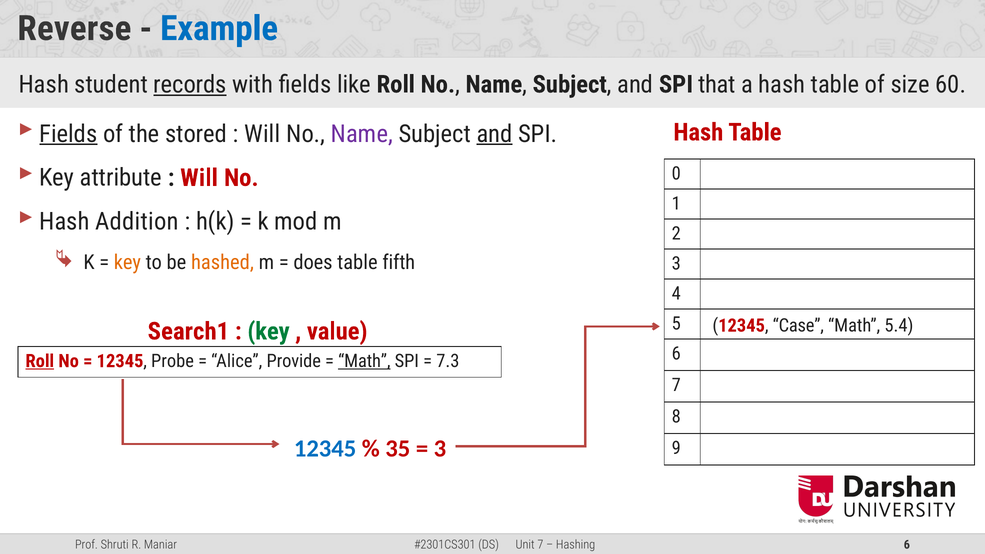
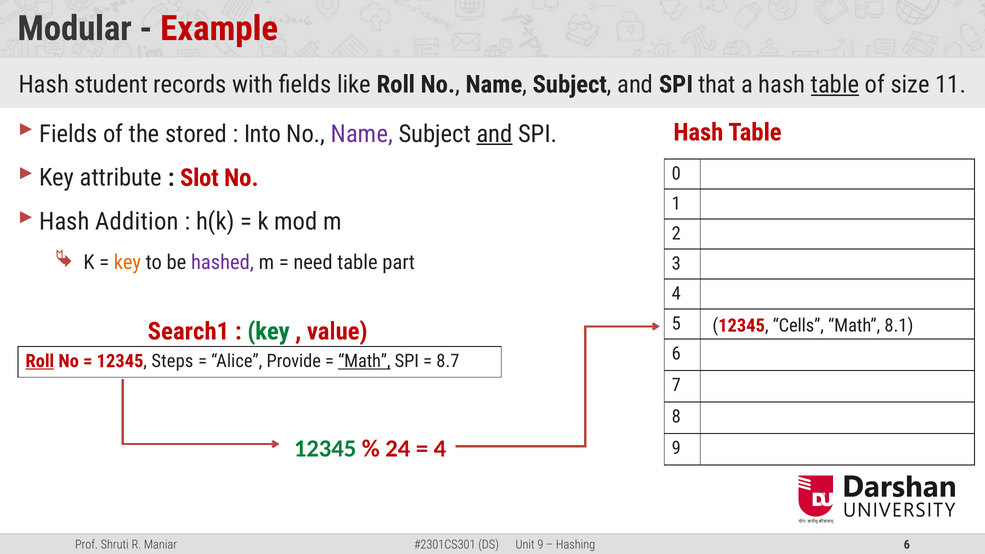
Reverse: Reverse -> Modular (75, 29)
Example colour: blue -> red (219, 29)
records underline: present -> none (190, 84)
table underline: none -> present (835, 84)
60: 60 -> 11 (951, 84)
Fields underline: present -> none (68, 134)
Will: Will -> Into (263, 134)
Will: Will -> Slot (199, 178)
hashed colour: orange -> purple (223, 262)
does: does -> need (313, 262)
fifth: fifth -> part (399, 262)
Case: Case -> Cells (798, 326)
5.4: 5.4 -> 8.1 (899, 326)
Probe: Probe -> Steps (172, 361)
7.3: 7.3 -> 8.7 (448, 361)
12345 colour: blue -> green (325, 449)
35: 35 -> 24 (398, 449)
3: 3 -> 4 (440, 449)
7: 7 -> 9 (540, 545)
